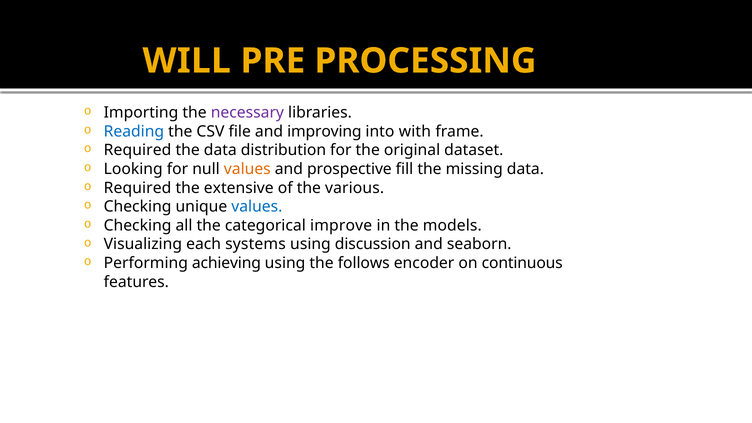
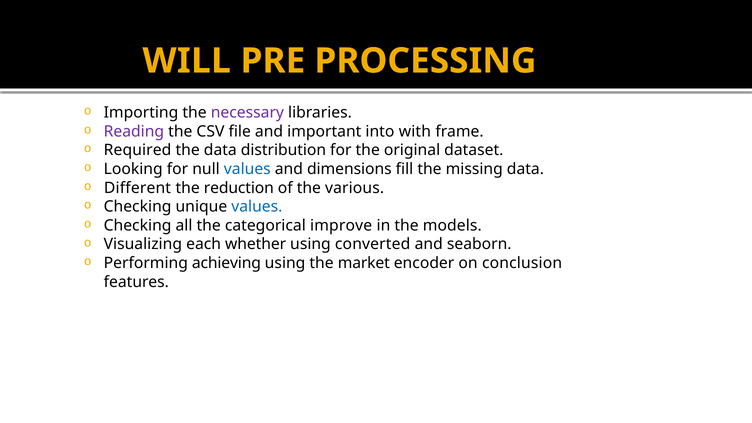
Reading colour: blue -> purple (134, 131)
improving: improving -> important (324, 131)
values colour: orange -> blue (247, 169)
prospective: prospective -> dimensions (349, 169)
Required: Required -> Different (138, 188)
extensive: extensive -> reduction (239, 188)
systems: systems -> whether (256, 244)
discussion: discussion -> converted (373, 244)
follows: follows -> market (364, 263)
continuous: continuous -> conclusion (522, 263)
